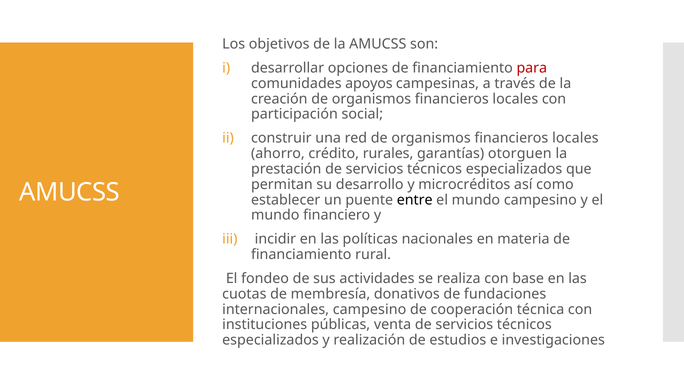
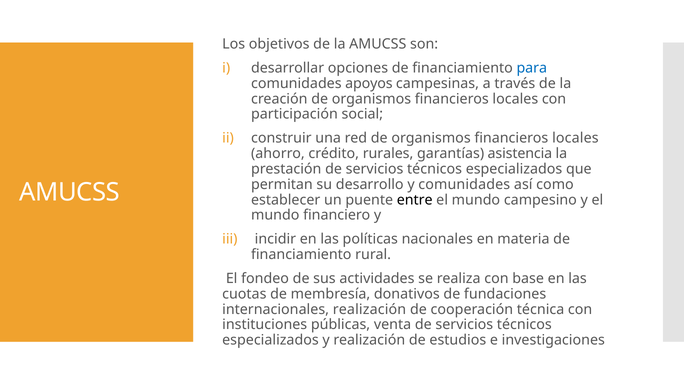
para colour: red -> blue (532, 68)
otorguen: otorguen -> asistencia (520, 154)
y microcréditos: microcréditos -> comunidades (464, 184)
internacionales campesino: campesino -> realización (369, 309)
